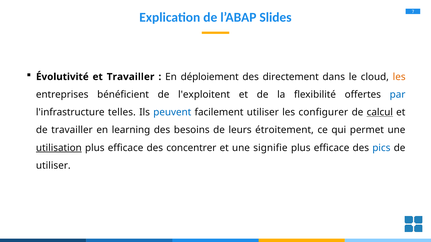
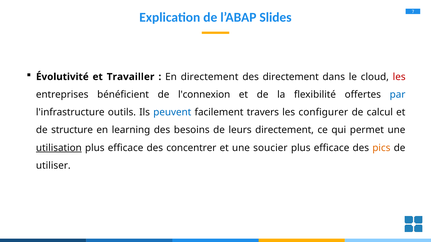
En déploiement: déploiement -> directement (210, 77)
les colour: orange -> red (399, 77)
l'exploitent: l'exploitent -> l'connexion (204, 95)
telles: telles -> outils (122, 112)
facilement utiliser: utiliser -> travers (263, 112)
calcul underline: present -> none (380, 112)
de travailler: travailler -> structure (72, 130)
leurs étroitement: étroitement -> directement (285, 130)
signifie: signifie -> soucier (270, 148)
pics colour: blue -> orange (381, 148)
